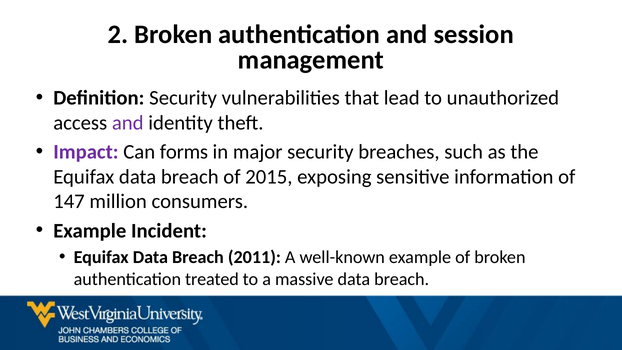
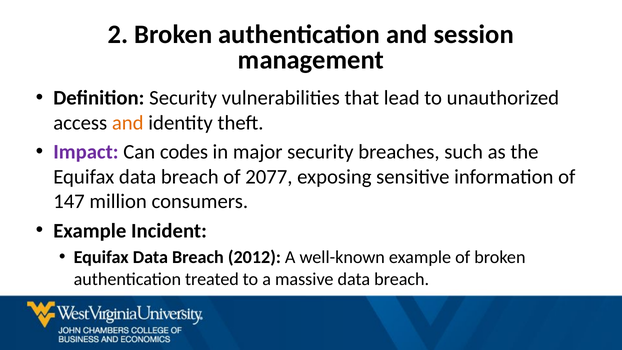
and colour: purple -> orange (128, 123)
forms: forms -> codes (184, 152)
2015: 2015 -> 2077 (269, 177)
2011: 2011 -> 2012 (254, 257)
